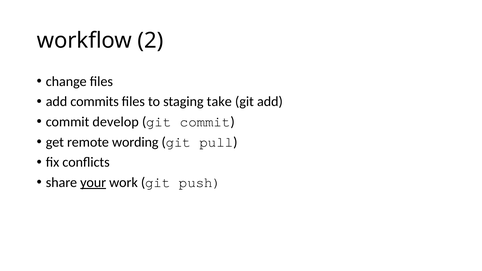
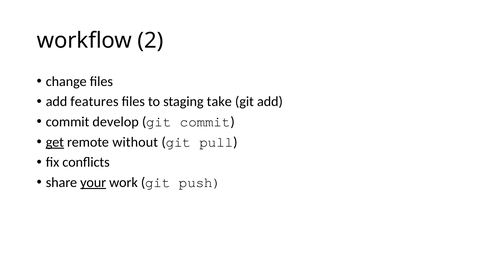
commits: commits -> features (94, 102)
get underline: none -> present (55, 142)
wording: wording -> without (135, 142)
